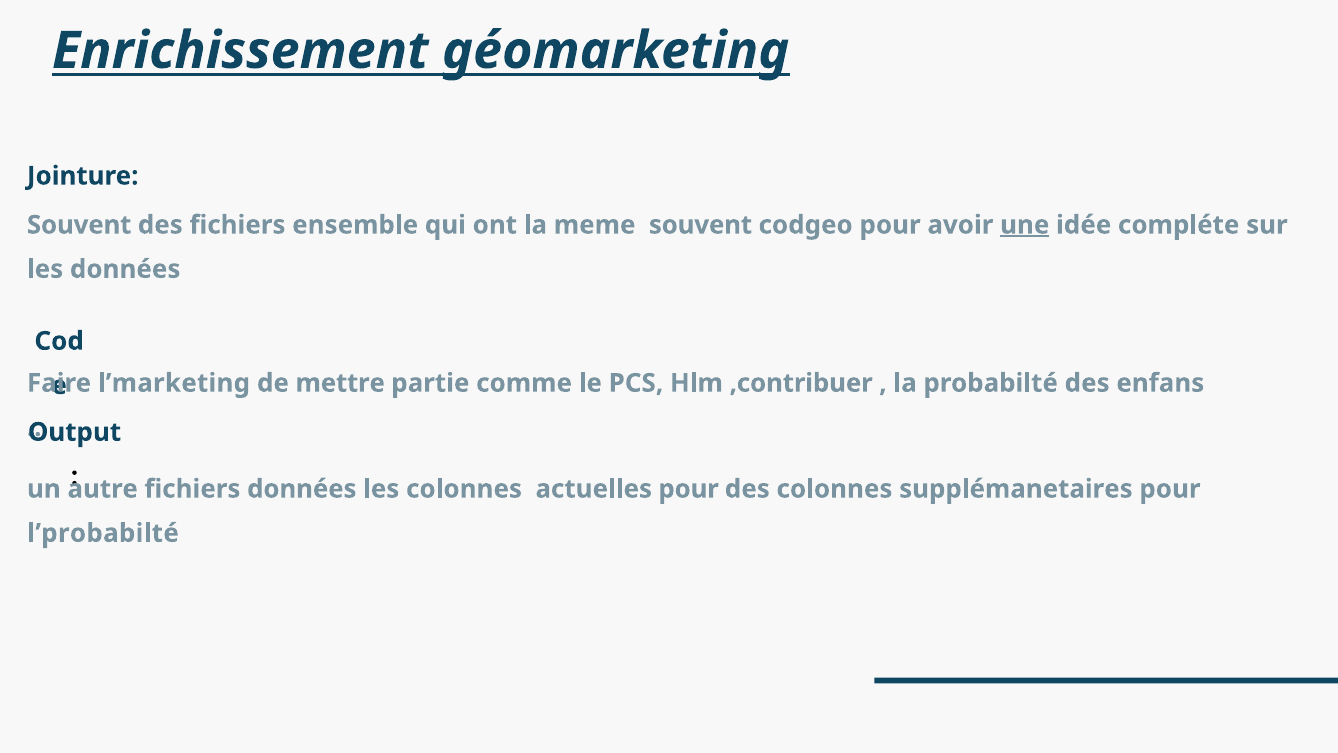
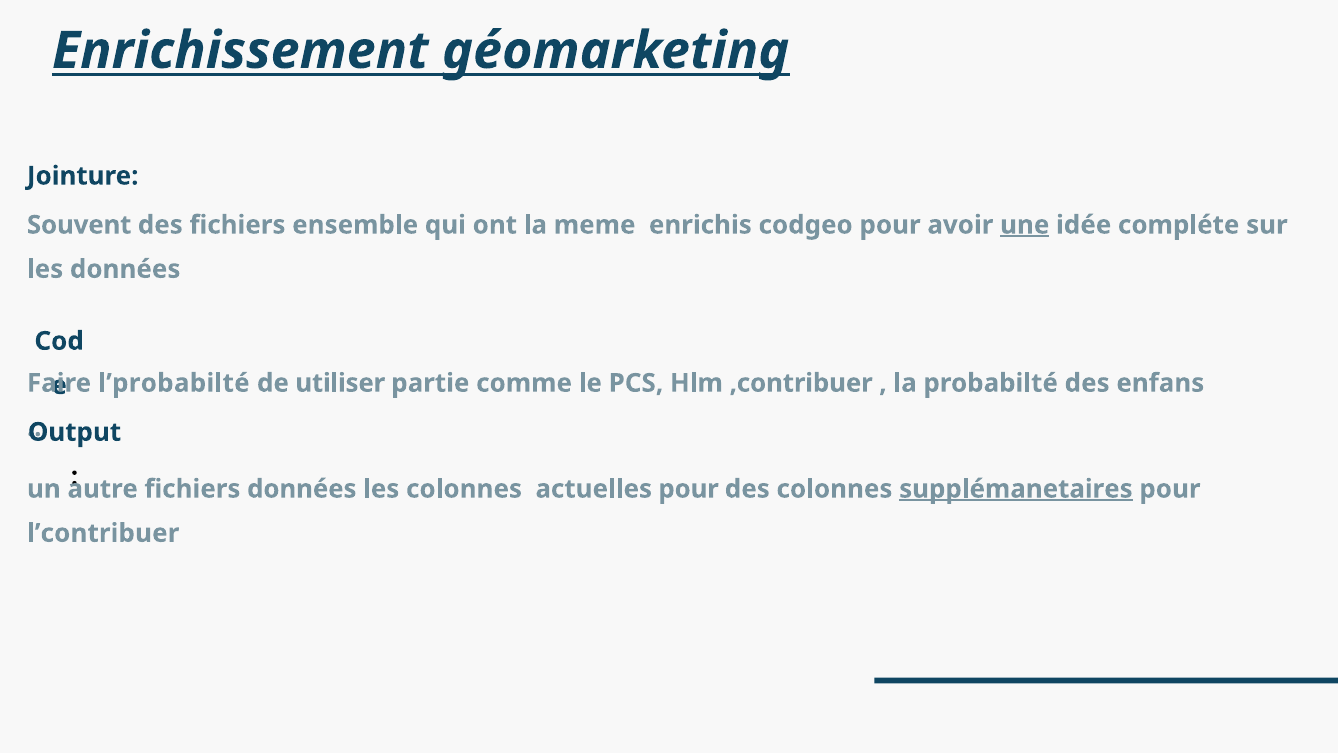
meme souvent: souvent -> enrichis (700, 225)
l’marketing: l’marketing -> l’probabilté (174, 383)
mettre: mettre -> utiliser (340, 383)
supplémanetaires underline: none -> present (1016, 489)
l’probabilté: l’probabilté -> l’contribuer (103, 533)
